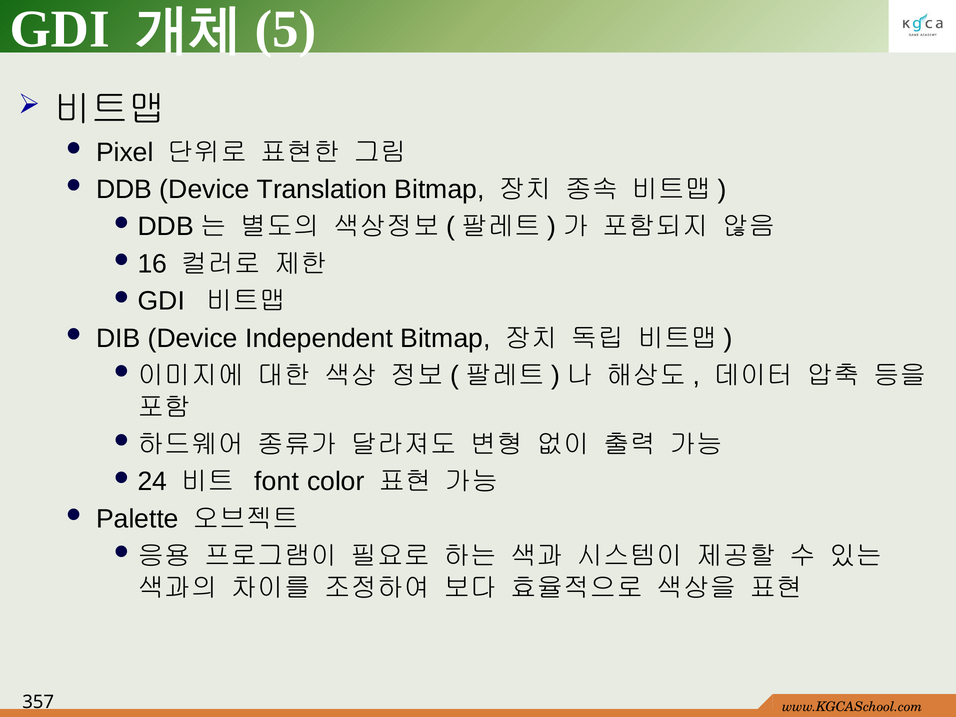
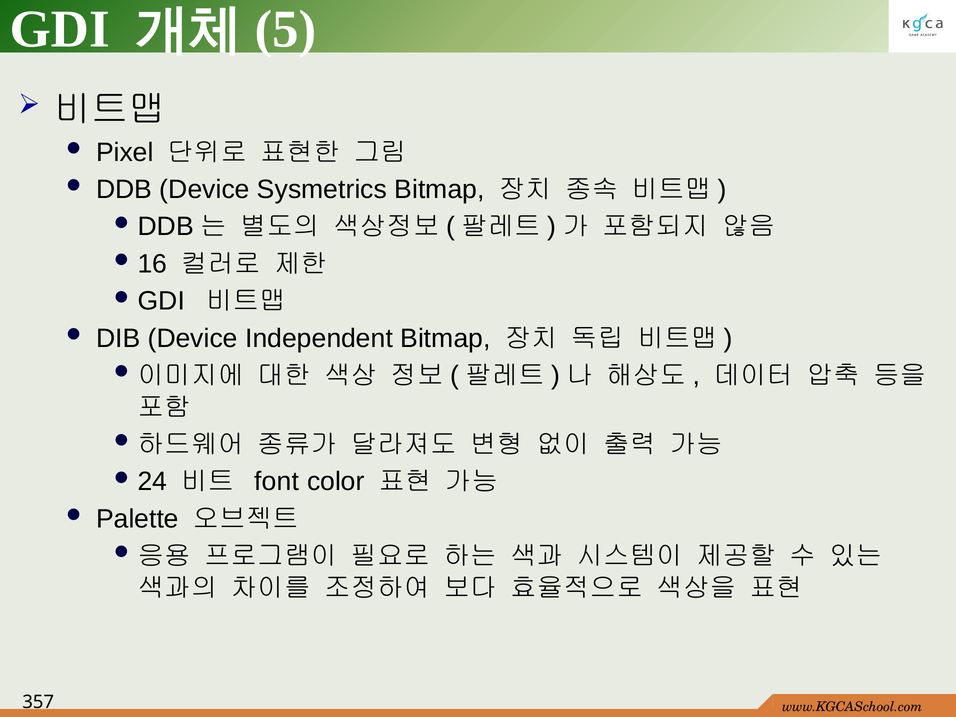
Translation: Translation -> Sysmetrics (322, 190)
